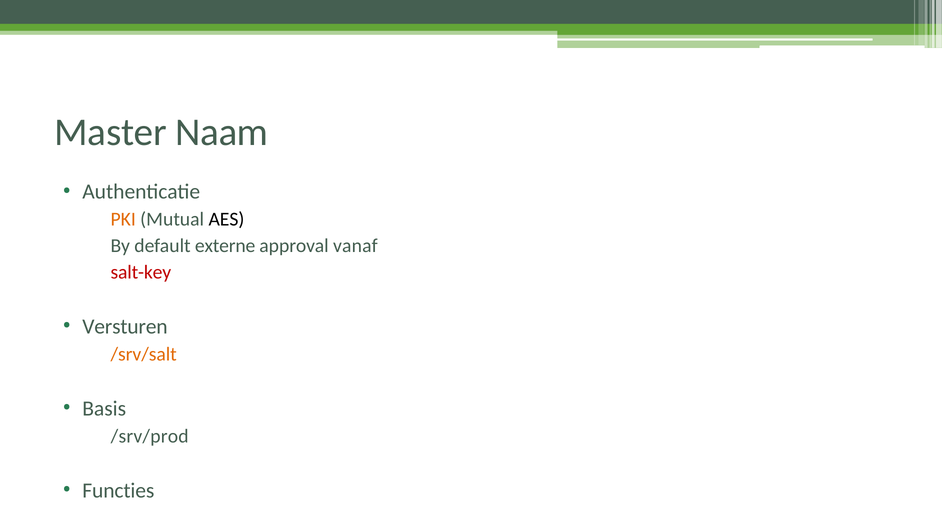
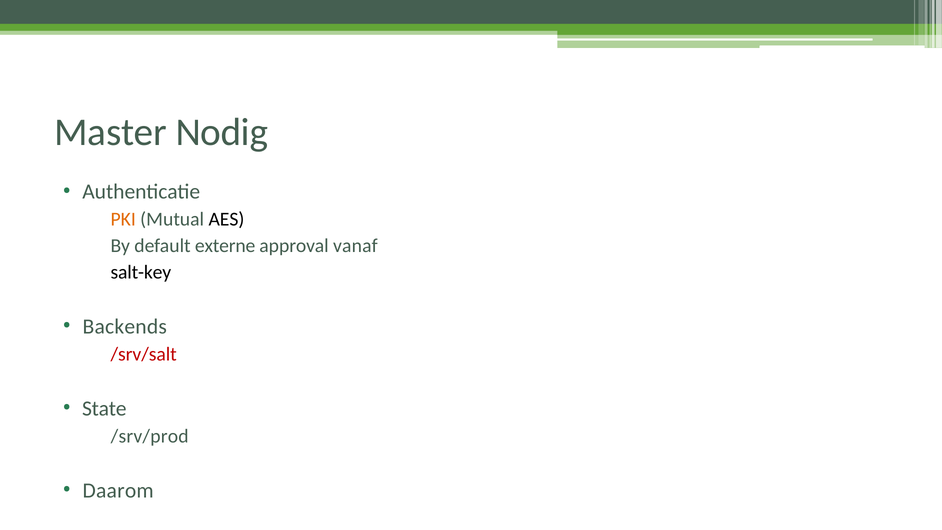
Naam: Naam -> Nodig (222, 132)
salt-key colour: red -> black (141, 272)
Versturen: Versturen -> Backends (125, 327)
/srv/salt colour: orange -> red (144, 354)
Basis: Basis -> State (104, 408)
Functies: Functies -> Daarom (118, 490)
